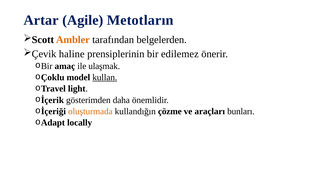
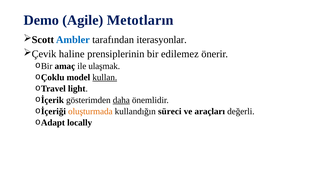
Artar: Artar -> Demo (41, 20)
Ambler colour: orange -> blue (73, 40)
belgelerden: belgelerden -> iterasyonlar (162, 40)
daha underline: none -> present (121, 100)
çözme: çözme -> süreci (170, 111)
bunları: bunları -> değerli (241, 111)
